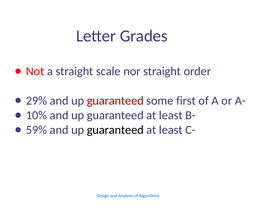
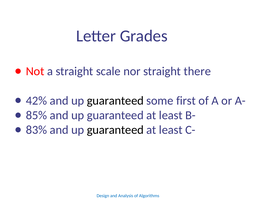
order: order -> there (197, 71)
29%: 29% -> 42% (36, 101)
guaranteed colour: red -> black (115, 101)
10%: 10% -> 85% (36, 115)
59%: 59% -> 83% (36, 130)
